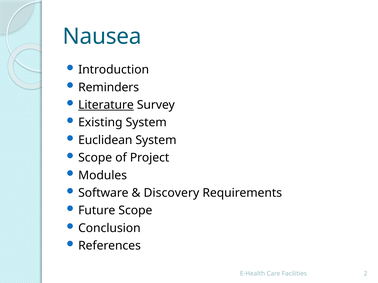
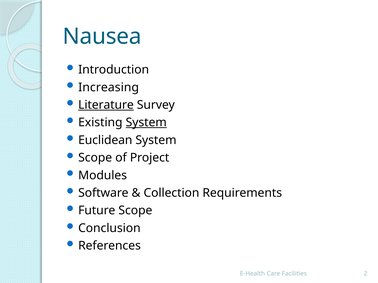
Reminders: Reminders -> Increasing (109, 87)
System underline: none -> present (146, 123)
Discovery: Discovery -> Collection (171, 193)
